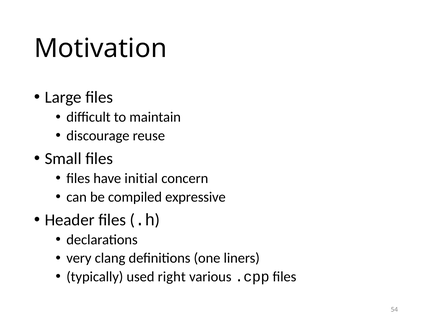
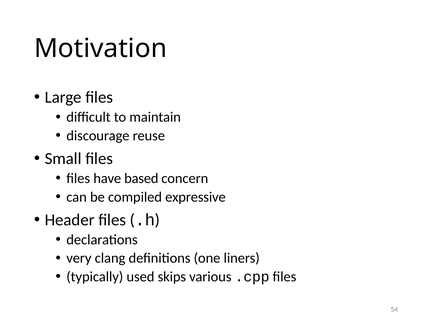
initial: initial -> based (141, 178)
right: right -> skips (172, 277)
